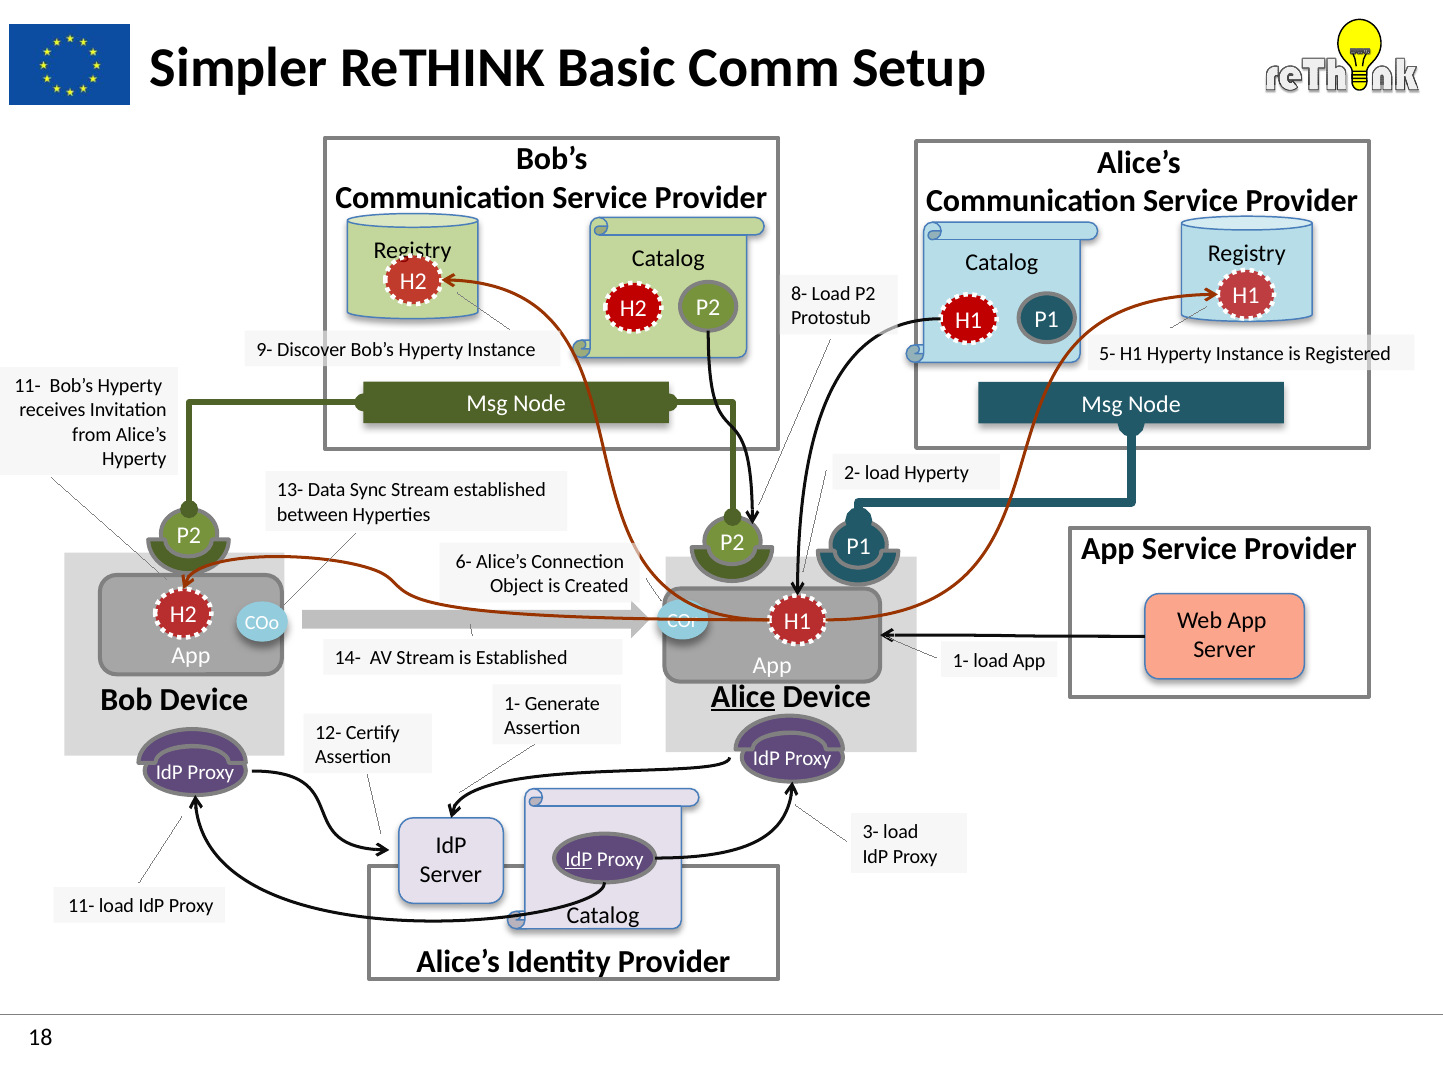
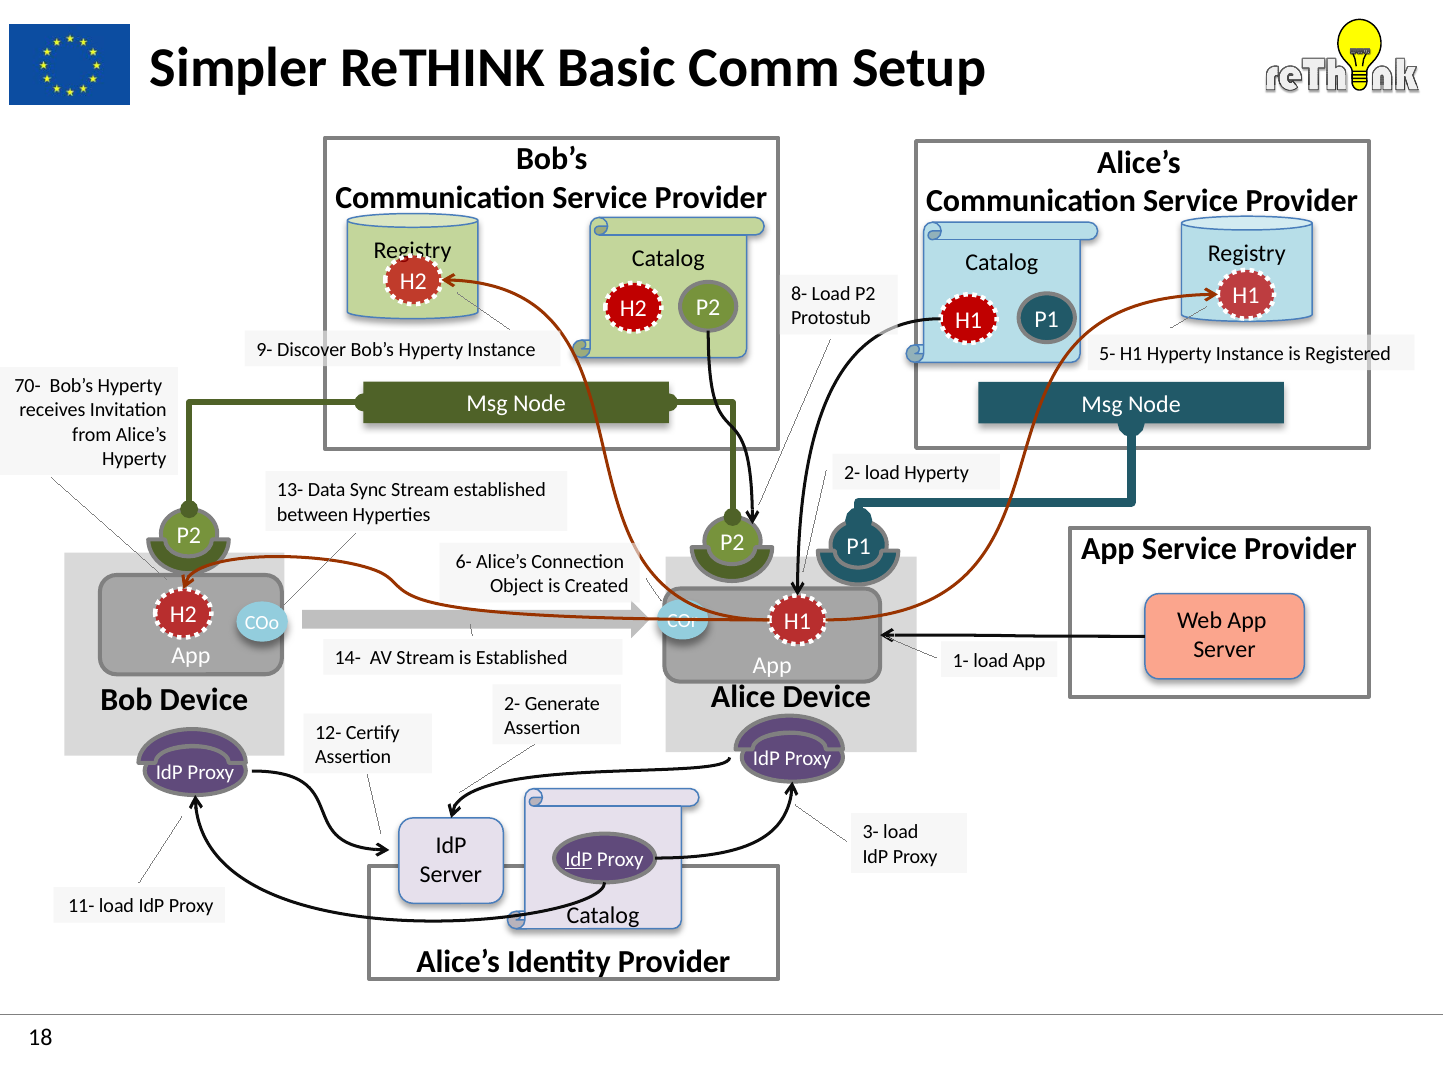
11-: 11- -> 70- (28, 386)
Alice underline: present -> none (743, 696)
1-: 1- -> 2- (512, 703)
